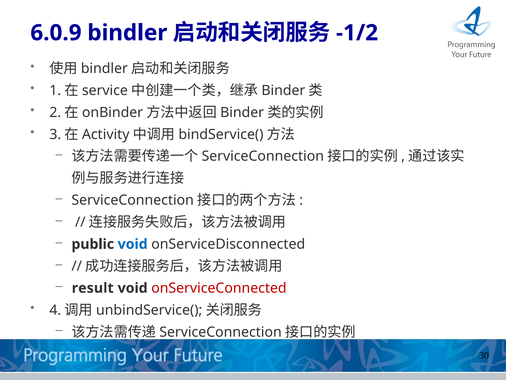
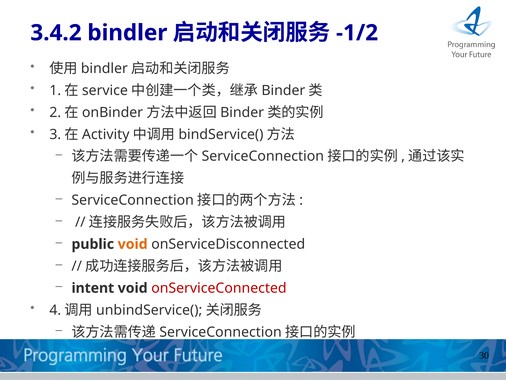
6.0.9: 6.0.9 -> 3.4.2 (56, 33)
void colour: blue -> orange (133, 244)
result: result -> intent (93, 288)
